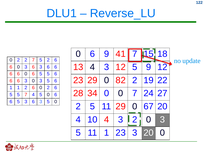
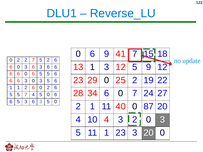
13 4: 4 -> 1 (92, 67)
82: 82 -> 25 (121, 80)
34 0: 0 -> 6 (107, 93)
2 5: 5 -> 1 (92, 107)
11 29: 29 -> 40 (121, 107)
67: 67 -> 87 (149, 107)
